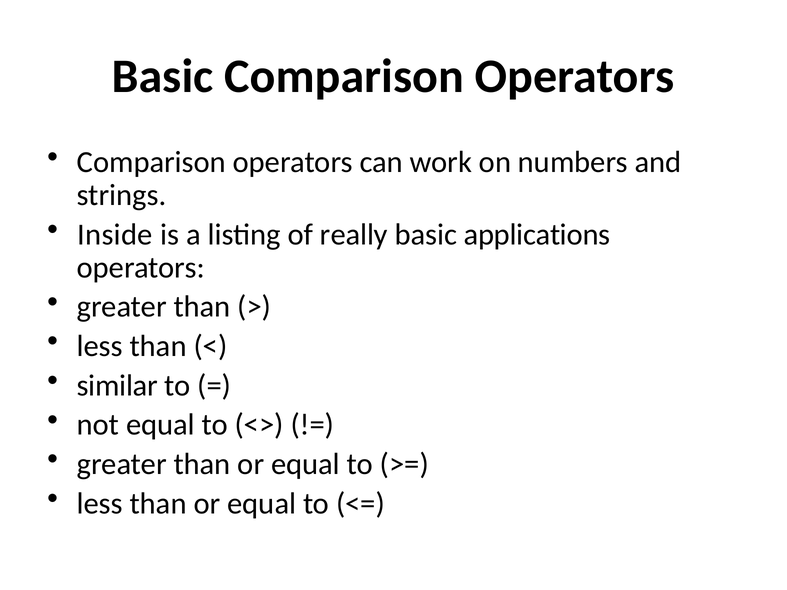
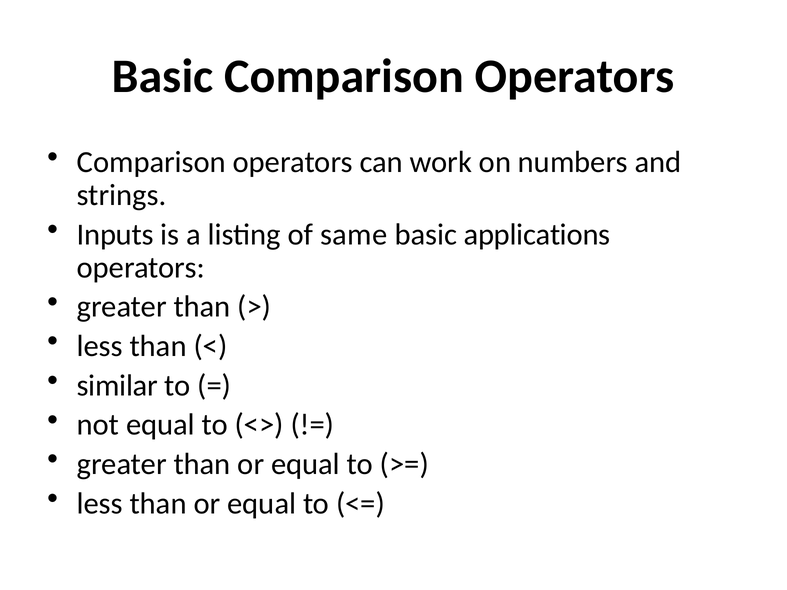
Inside: Inside -> Inputs (115, 235)
really: really -> same (354, 235)
